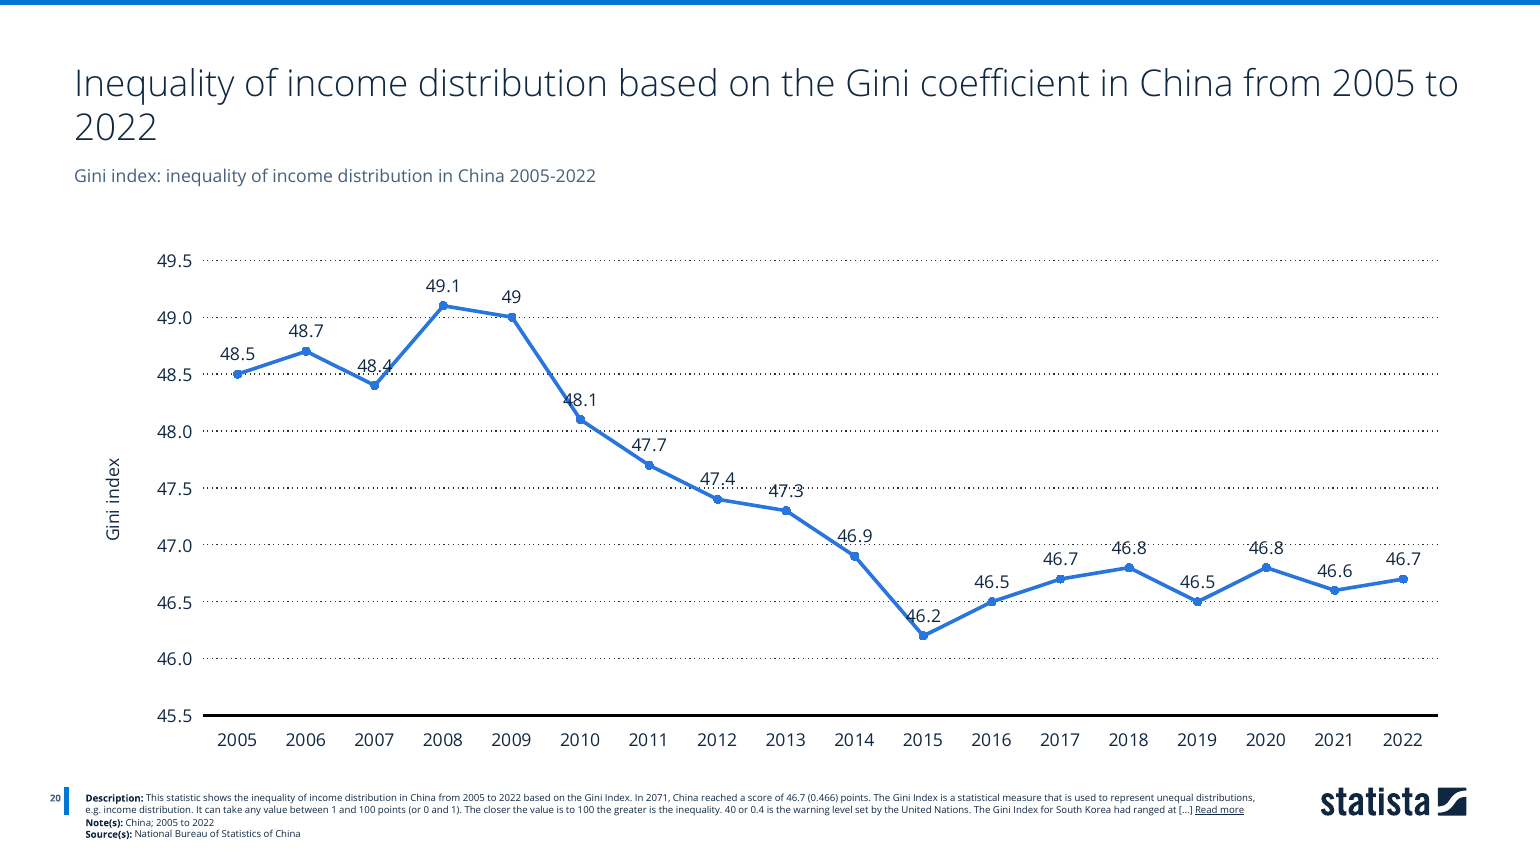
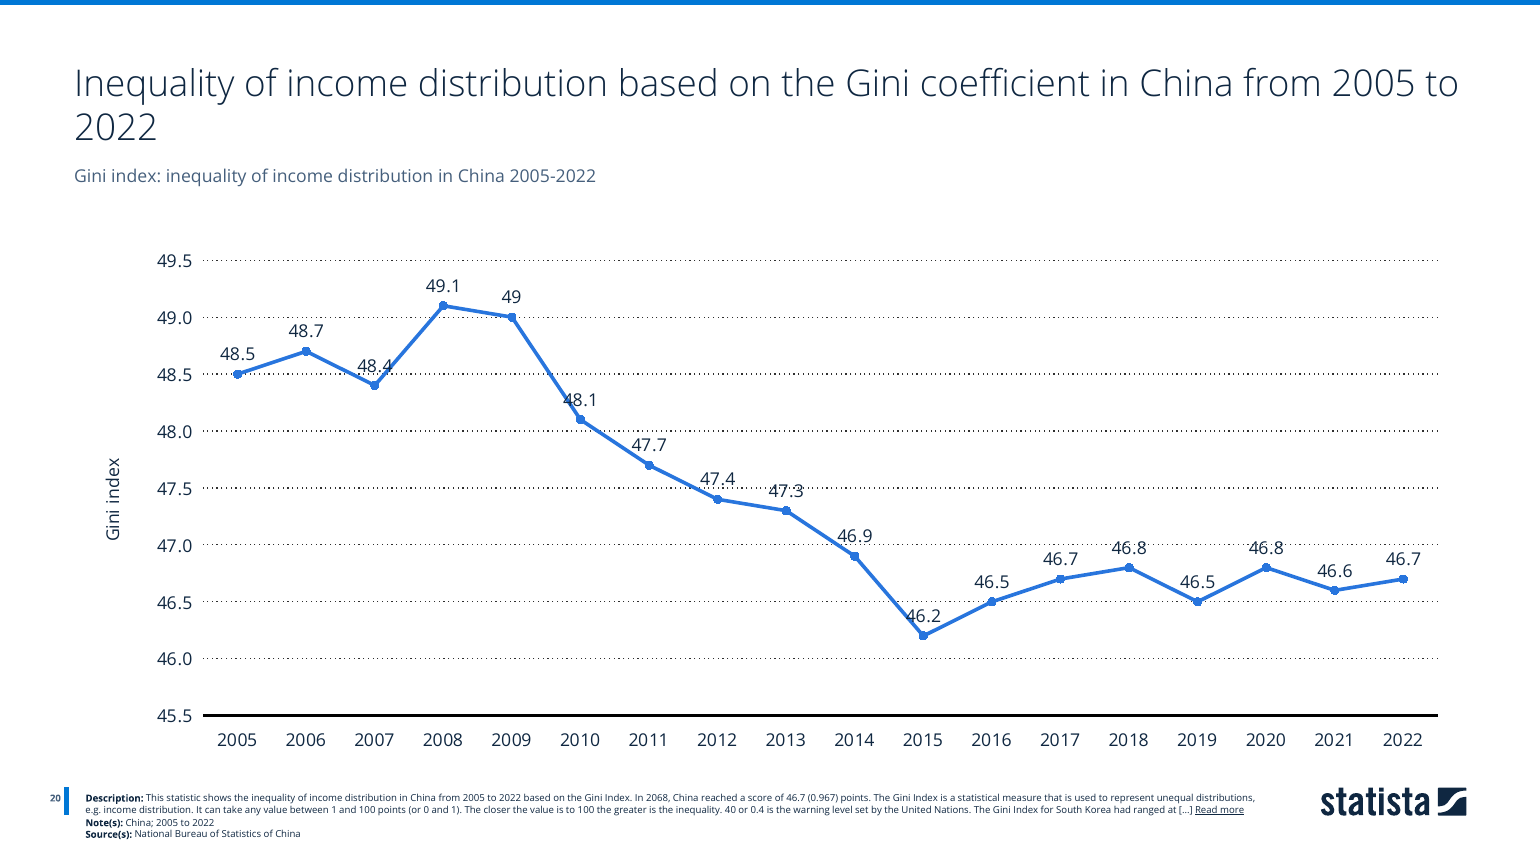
2071: 2071 -> 2068 (658, 799)
0.466: 0.466 -> 0.967 (823, 799)
